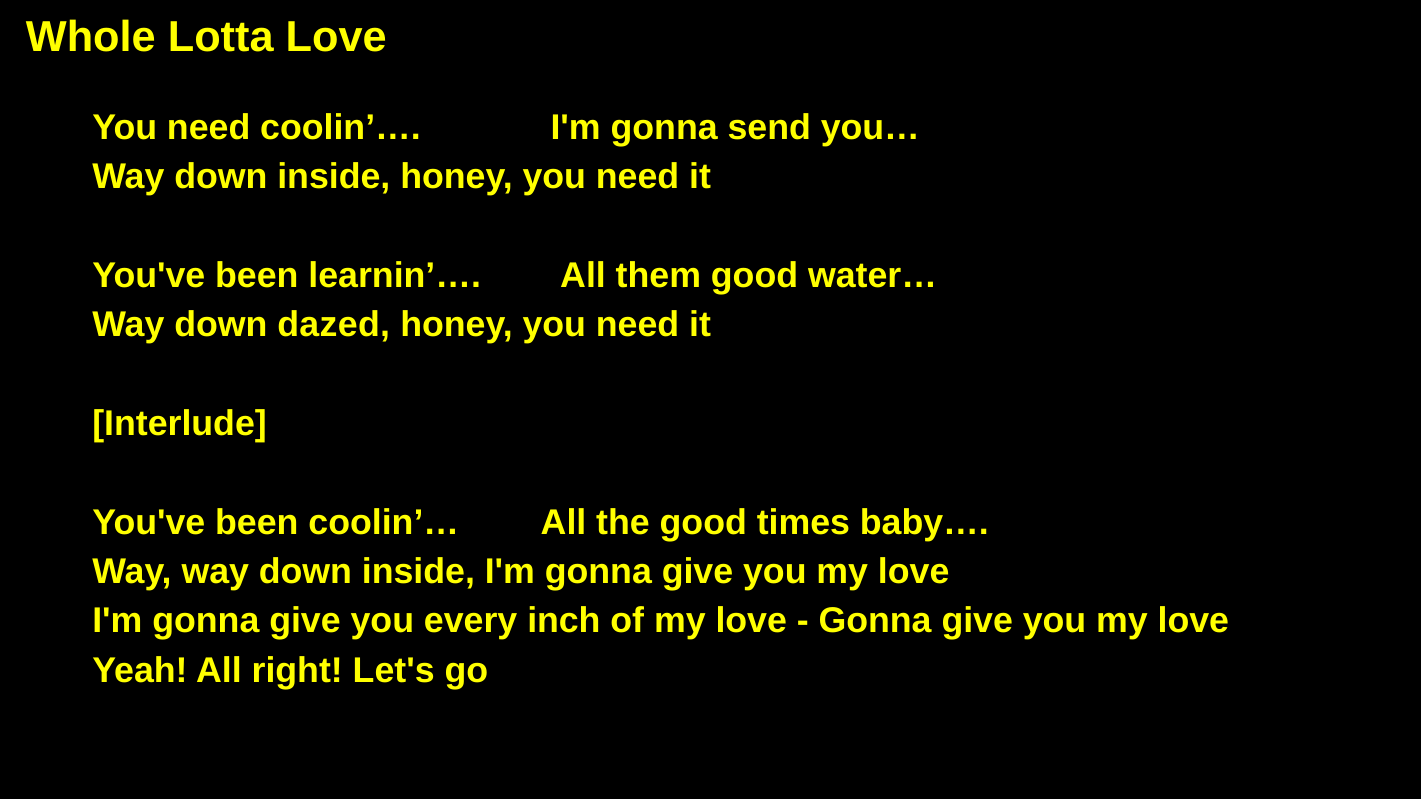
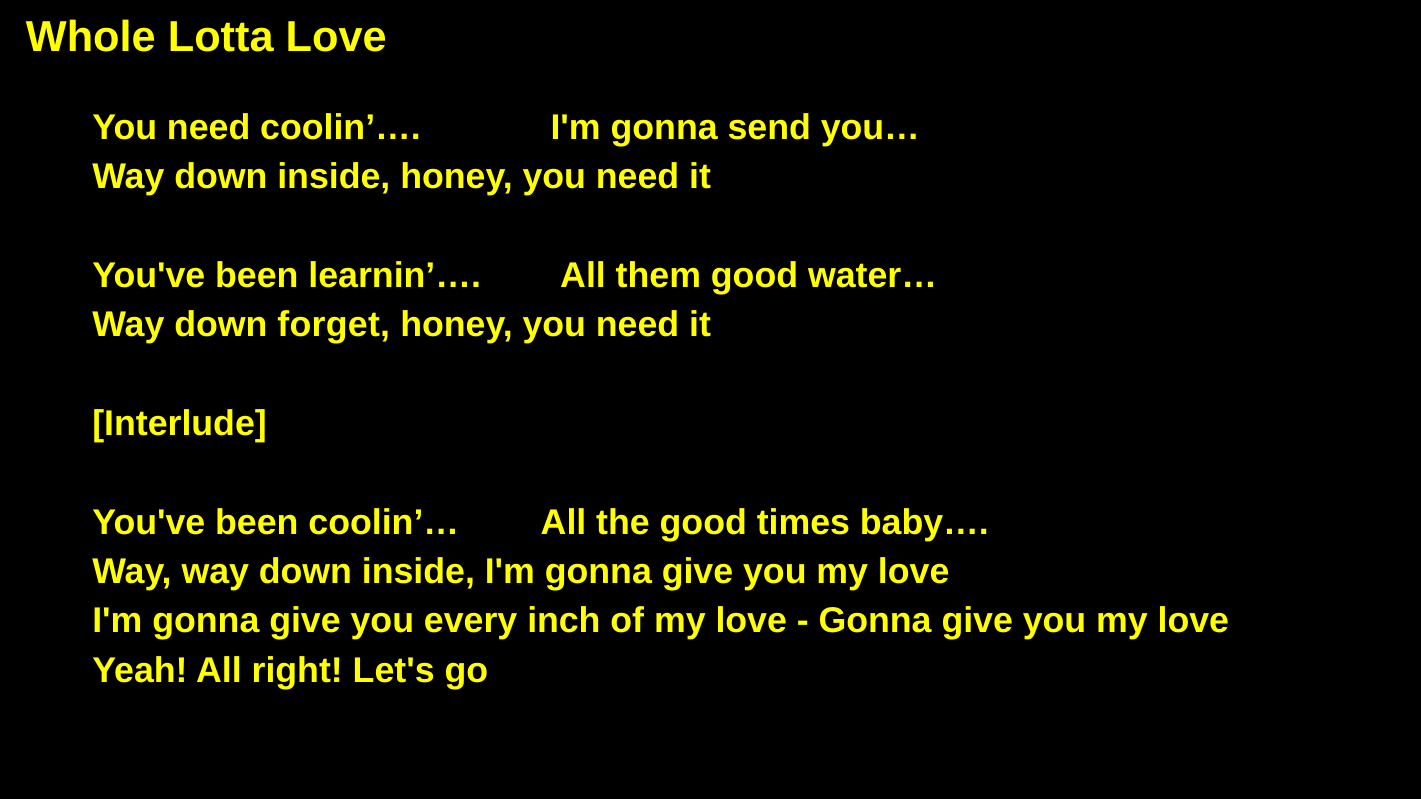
dazed: dazed -> forget (334, 325)
